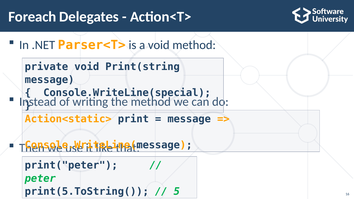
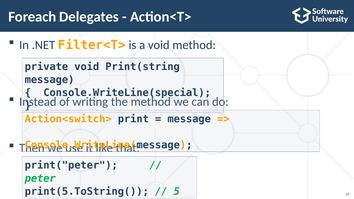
Parser<T>: Parser<T> -> Filter<T> (92, 45)
Action<static>: Action<static> -> Action<switch> (68, 119)
